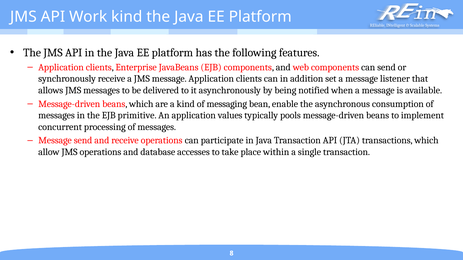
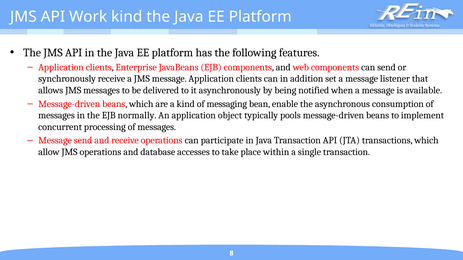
primitive: primitive -> normally (137, 116)
values: values -> object (230, 116)
